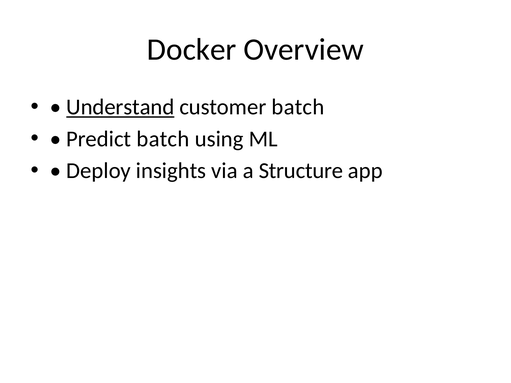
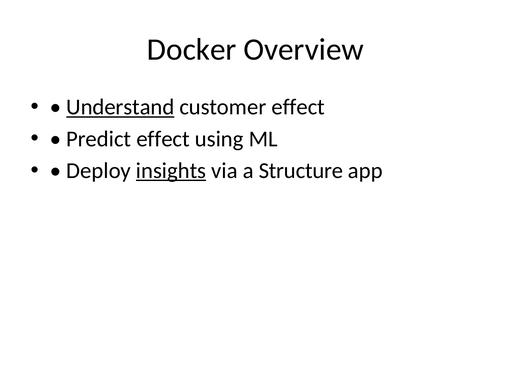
customer batch: batch -> effect (298, 107)
Predict batch: batch -> effect (163, 139)
insights underline: none -> present (171, 171)
